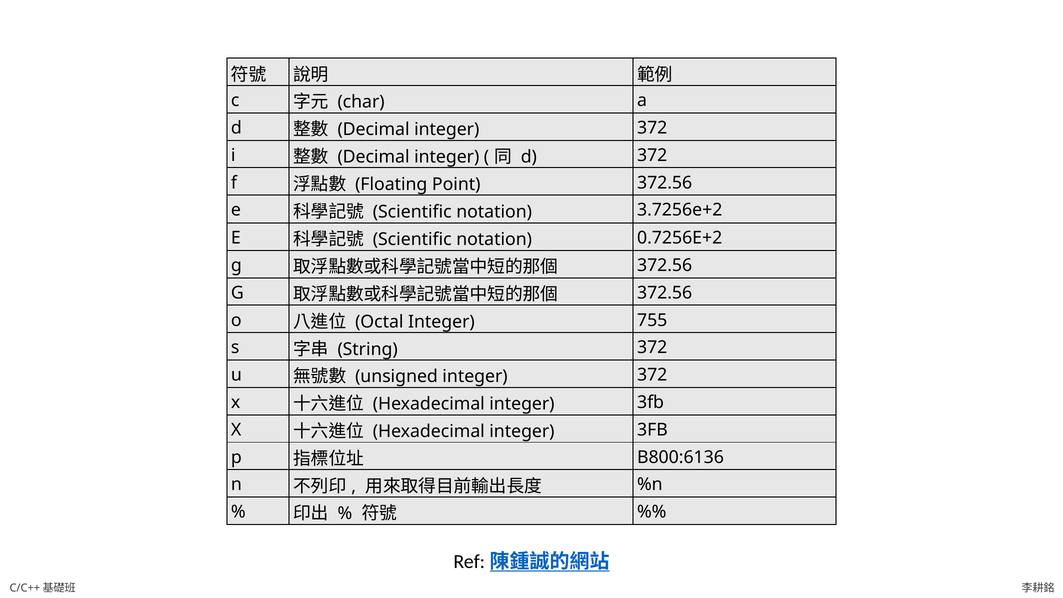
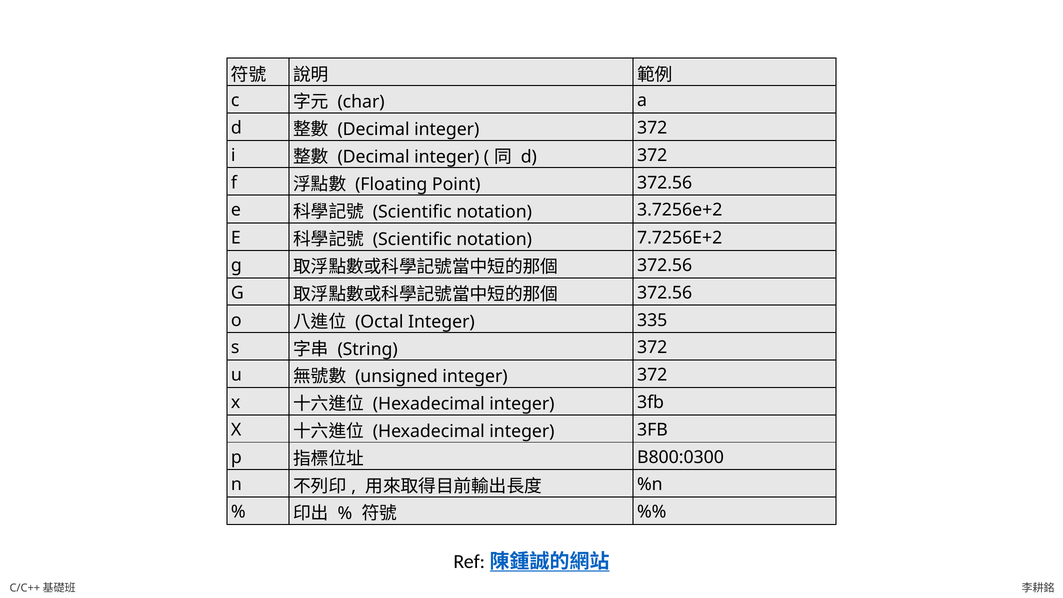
0.7256E+2: 0.7256E+2 -> 7.7256E+2 (680, 238)
755: 755 -> 335 (652, 320)
B800:6136: B800:6136 -> B800:0300 (680, 457)
